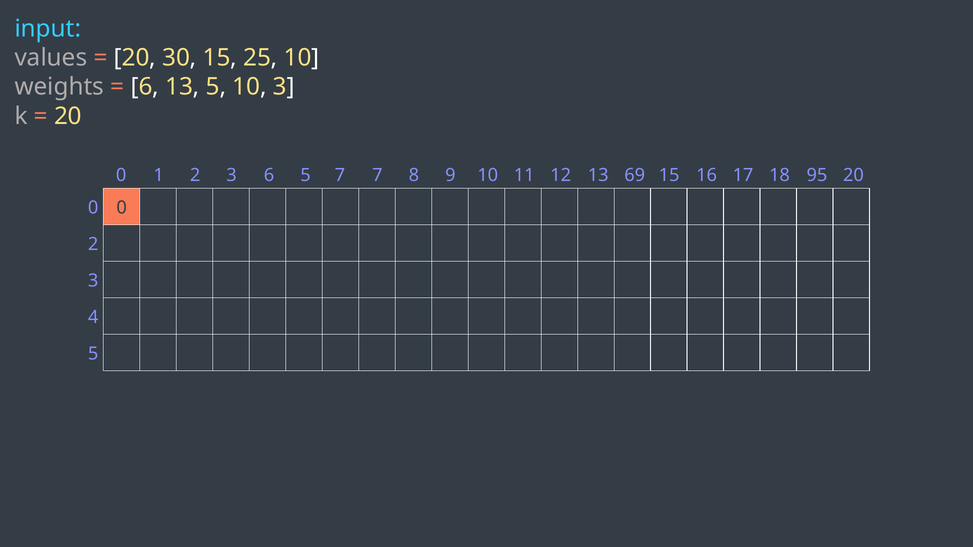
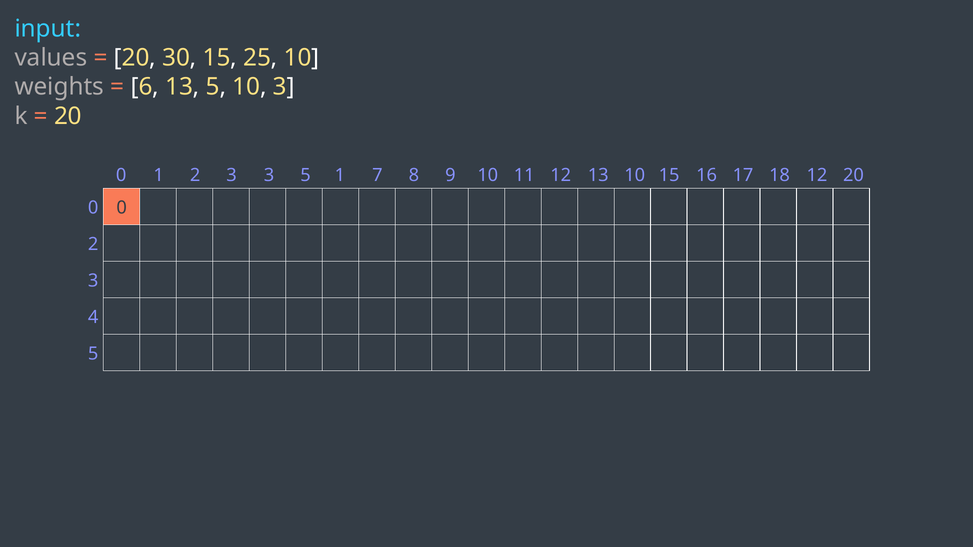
3 6: 6 -> 3 (269, 175)
5 7: 7 -> 1 (340, 175)
13 69: 69 -> 10 (635, 175)
18 95: 95 -> 12 (817, 175)
